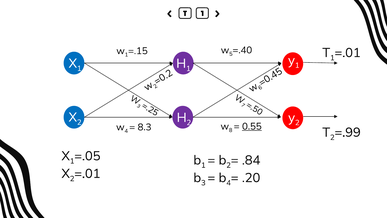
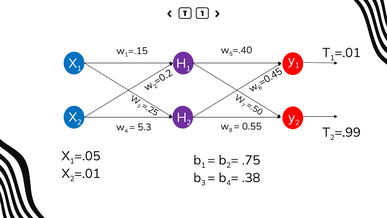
0.55 underline: present -> none (252, 126)
8.3: 8.3 -> 5.3 (145, 127)
.84: .84 -> .75 (251, 160)
.20: .20 -> .38 (251, 178)
